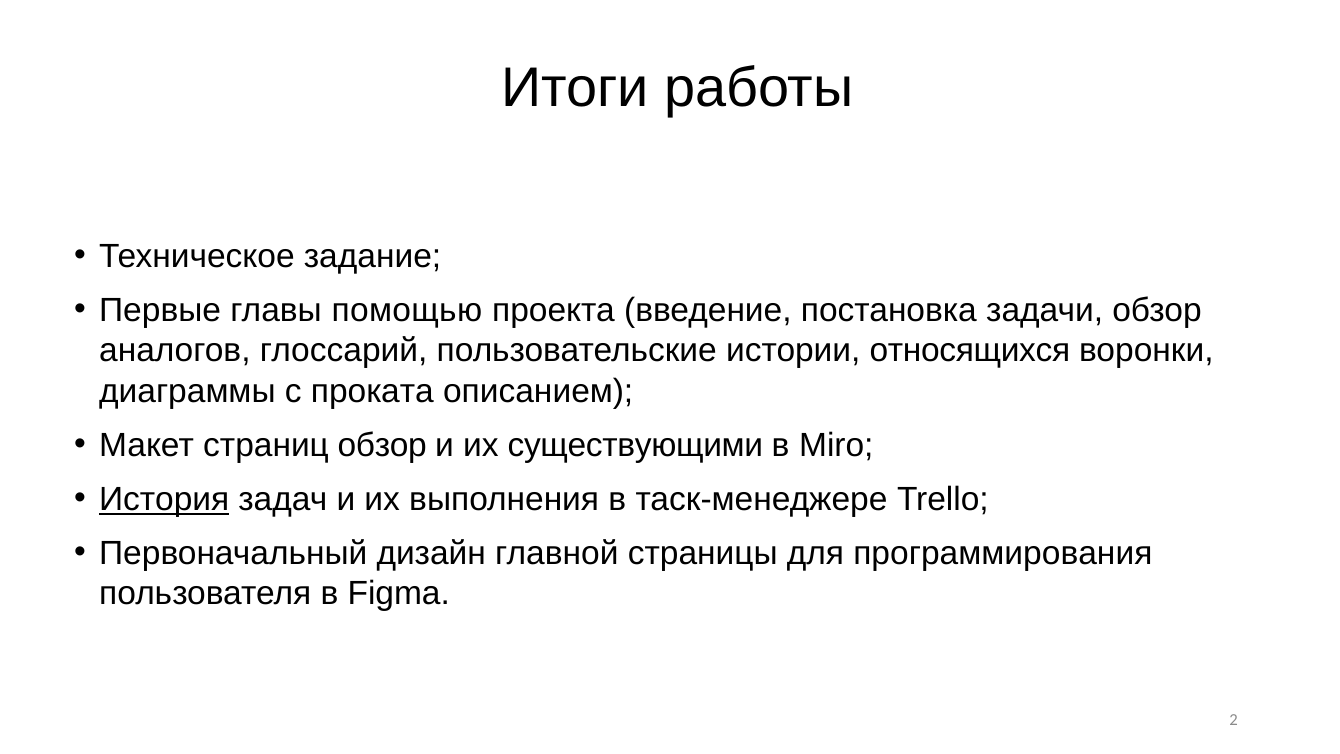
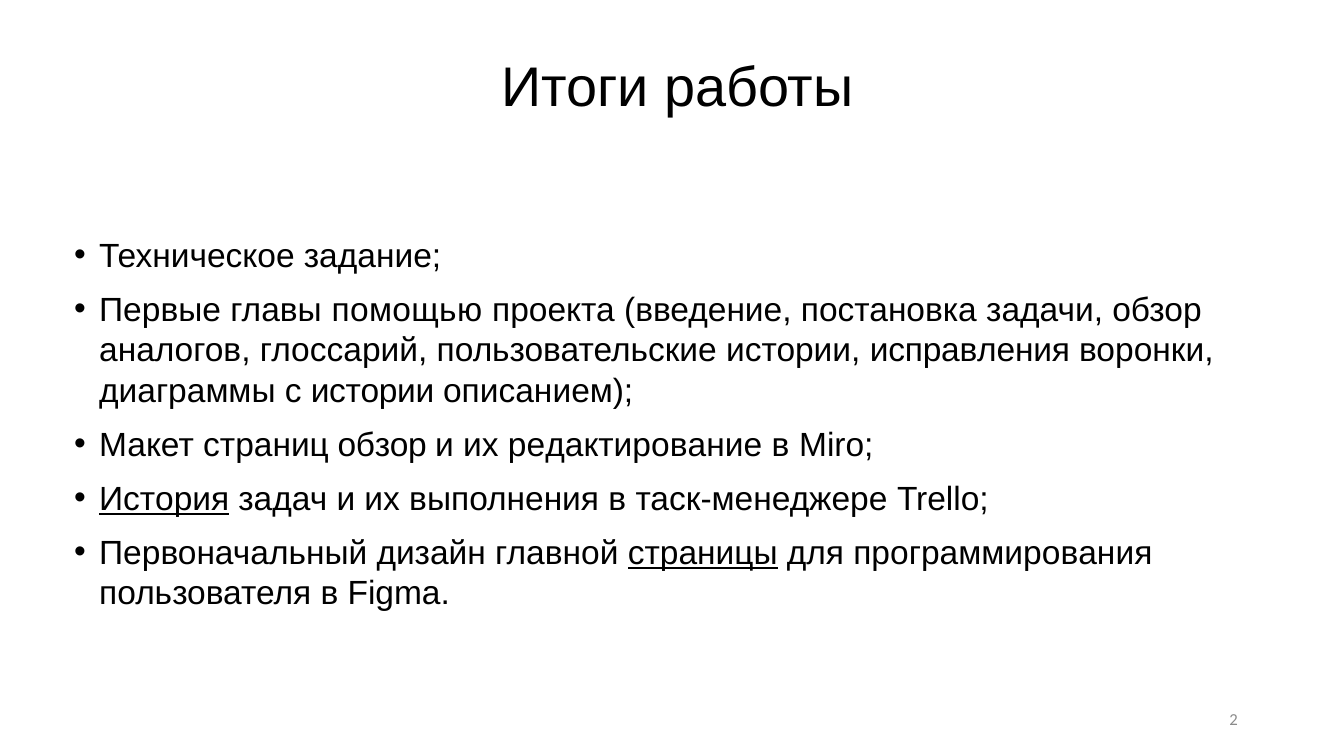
относящихся: относящихся -> исправления (970, 351)
с проката: проката -> истории (373, 391)
существующими: существующими -> редактирование (635, 445)
страницы underline: none -> present (703, 554)
